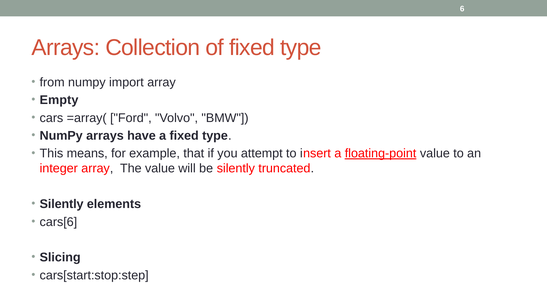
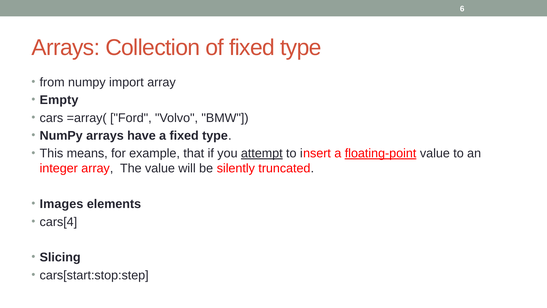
attempt underline: none -> present (262, 153)
Silently: Silently -> Images (61, 204)
cars[6: cars[6 -> cars[4 (58, 222)
